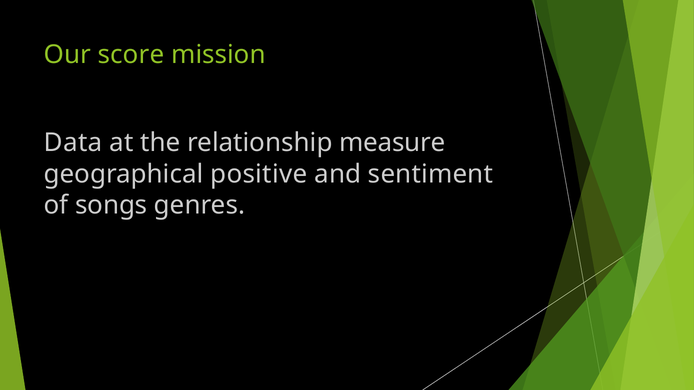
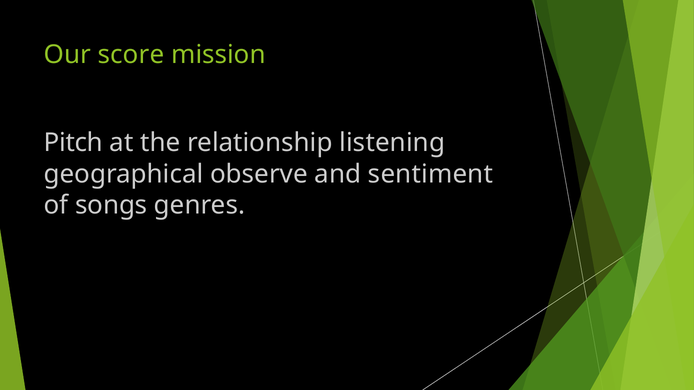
Data: Data -> Pitch (73, 143)
measure: measure -> listening (392, 143)
positive: positive -> observe (259, 174)
